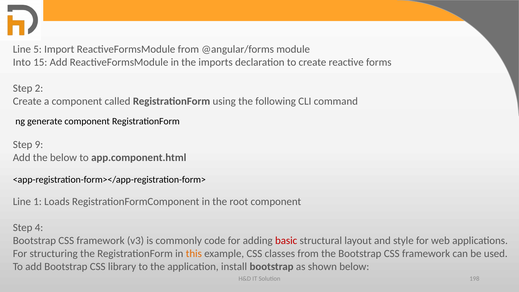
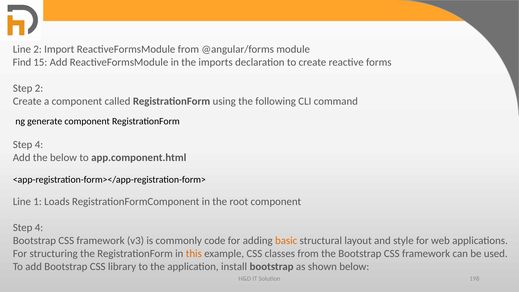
Line 5: 5 -> 2 (38, 49)
Into: Into -> Find (22, 62)
9: 9 -> 4 (39, 145)
basic colour: red -> orange (286, 241)
